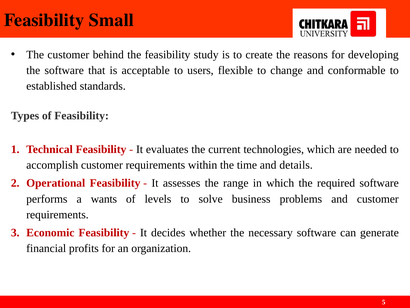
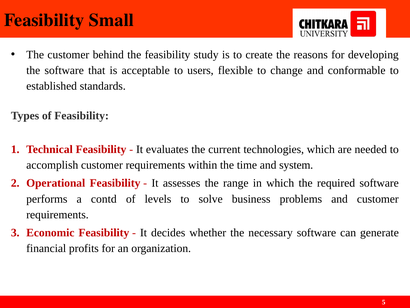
details: details -> system (296, 165)
wants: wants -> contd (104, 199)
